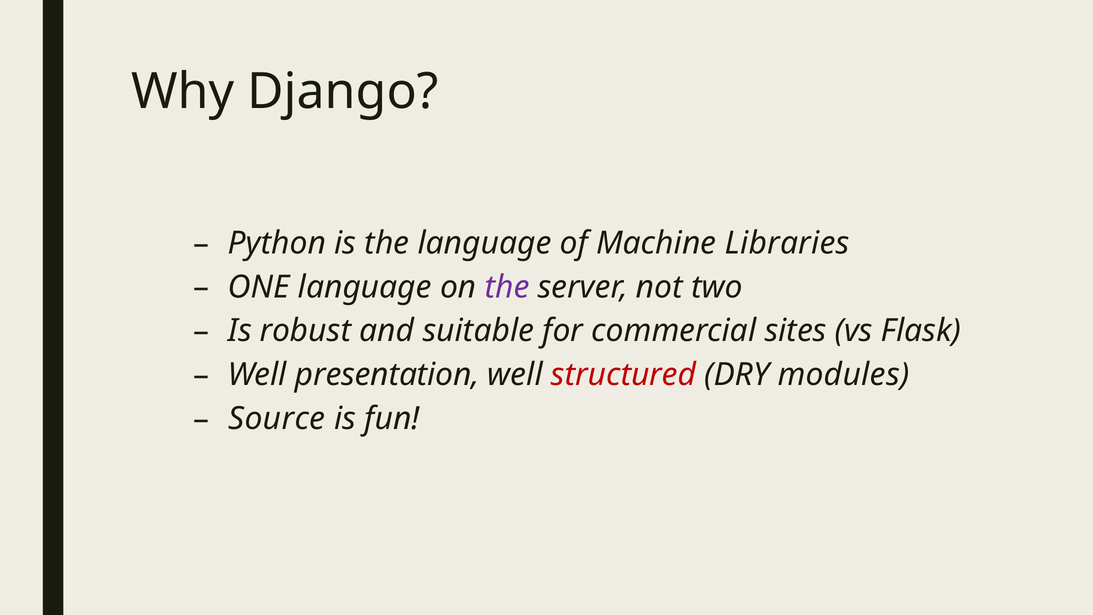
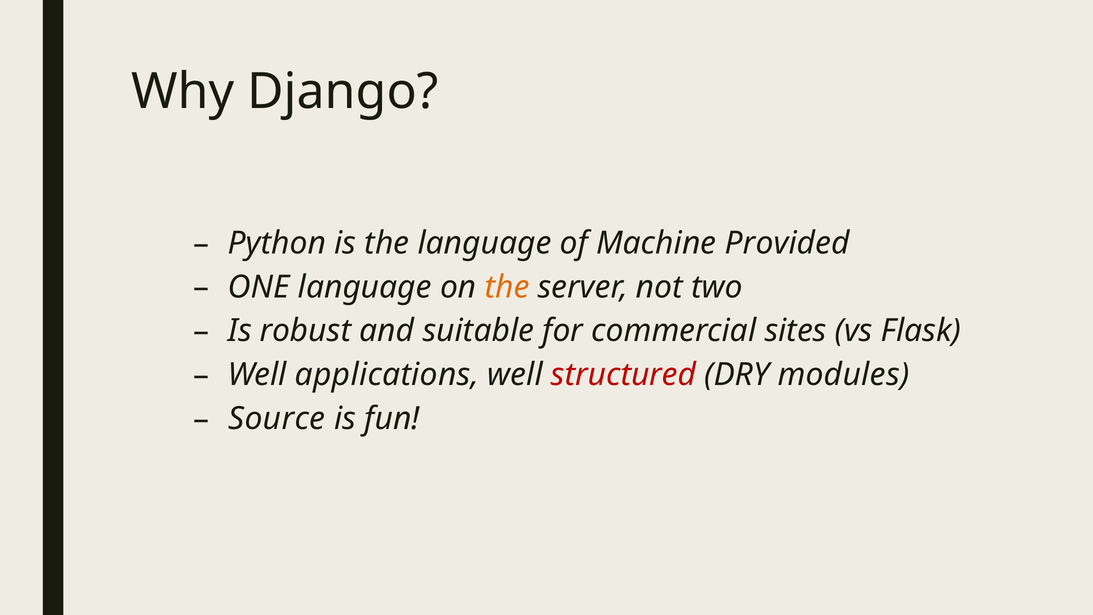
Libraries: Libraries -> Provided (787, 243)
the colour: purple -> orange (507, 287)
presentation: presentation -> applications (387, 375)
